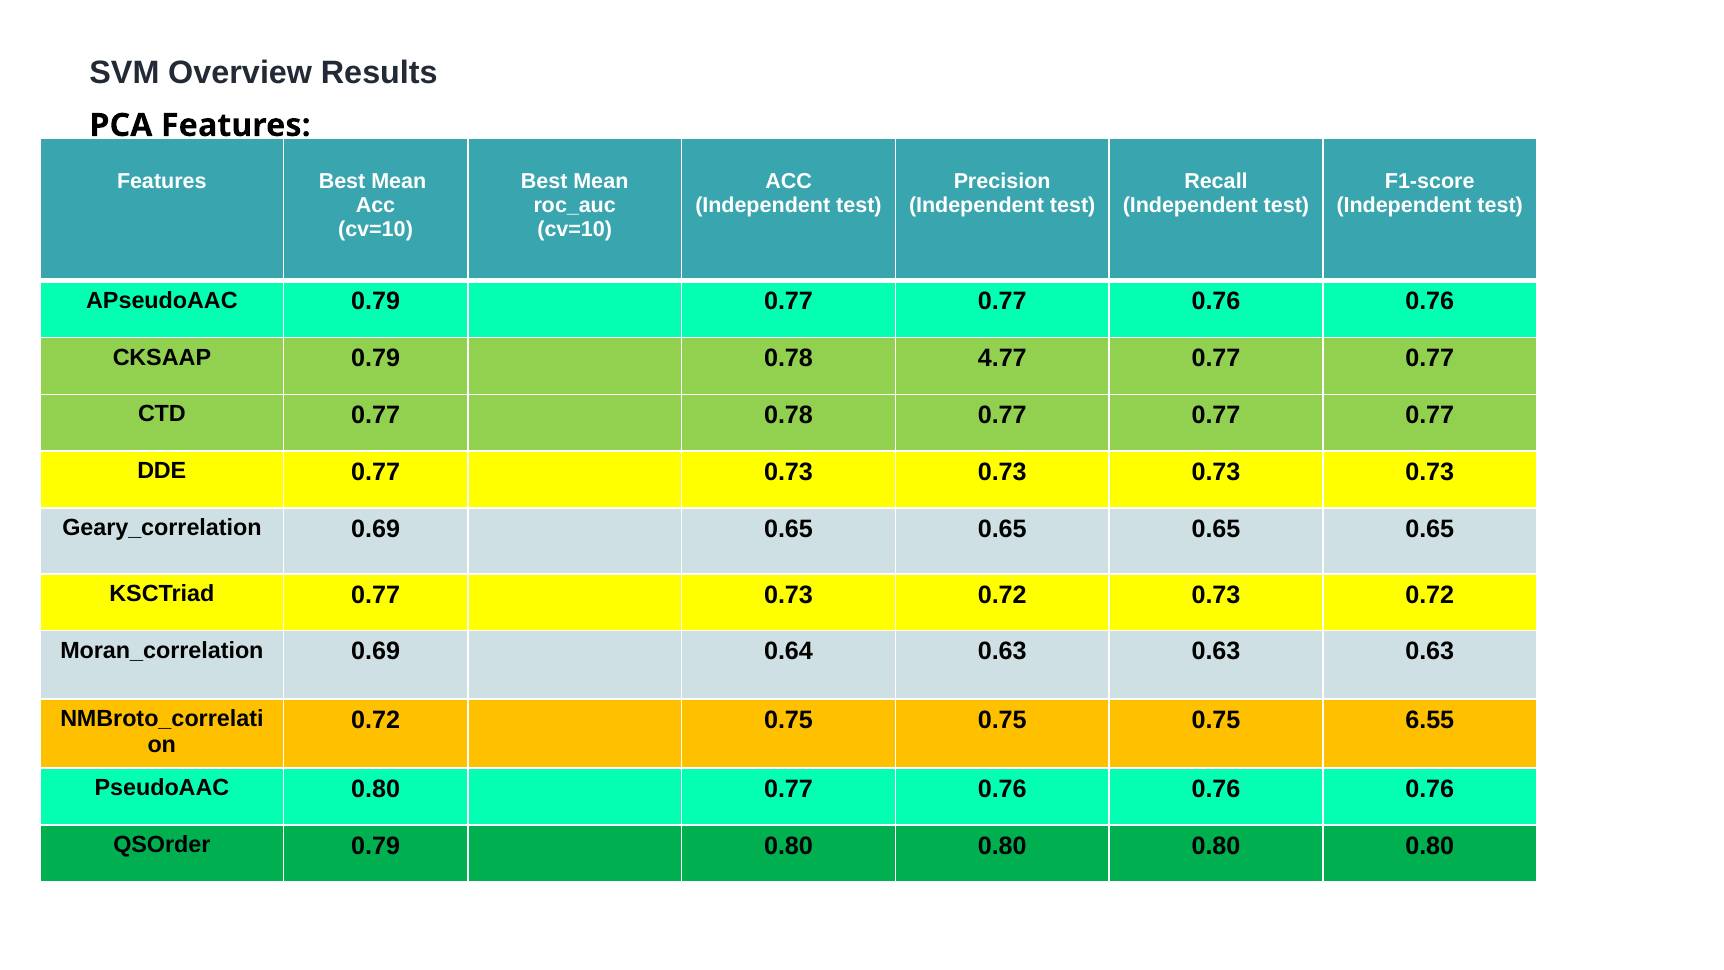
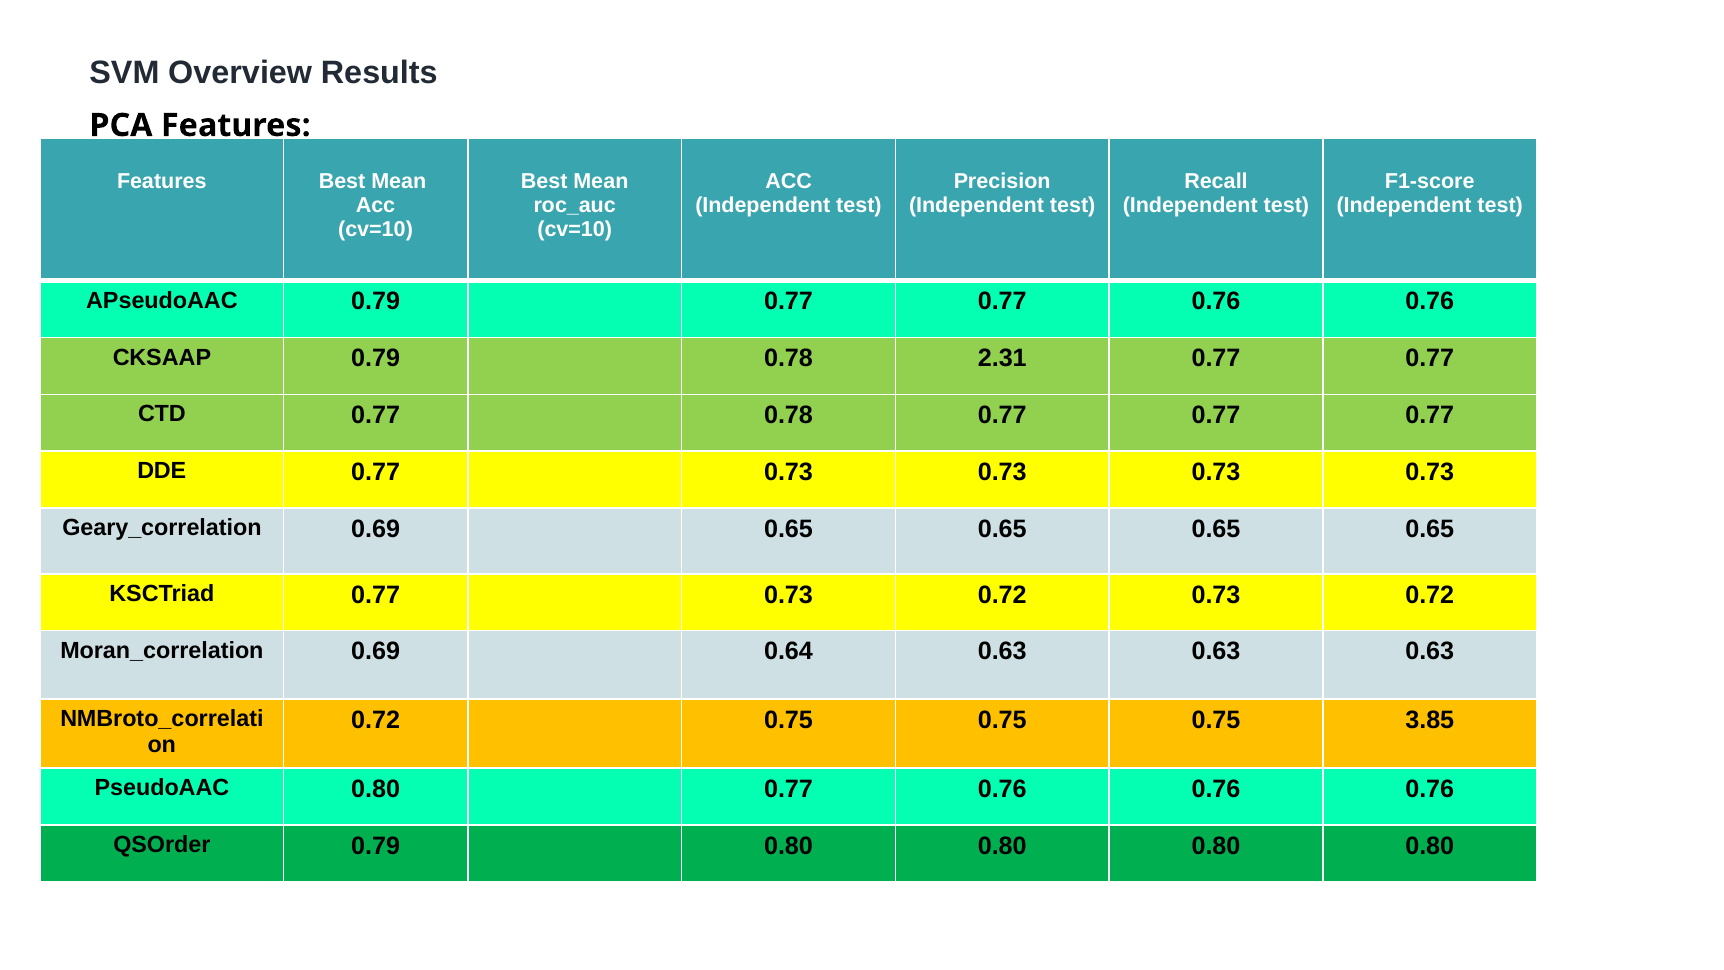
4.77: 4.77 -> 2.31 (1002, 358)
6.55: 6.55 -> 3.85 (1430, 720)
